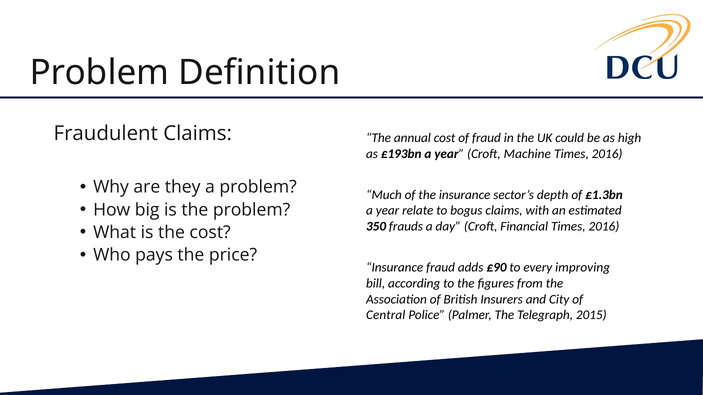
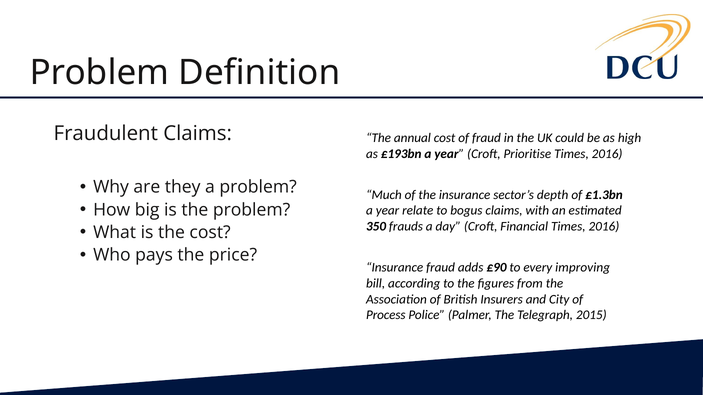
Machine: Machine -> Prioritise (527, 154)
Central: Central -> Process (386, 315)
